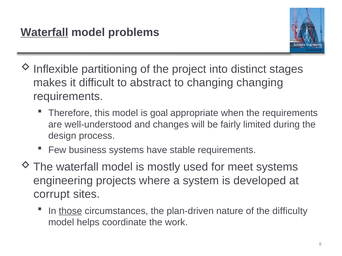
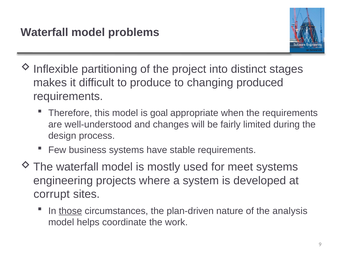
Waterfall underline: present -> none (44, 32)
abstract: abstract -> produce (151, 83)
changing changing: changing -> produced (260, 83)
difficulty: difficulty -> analysis (290, 211)
